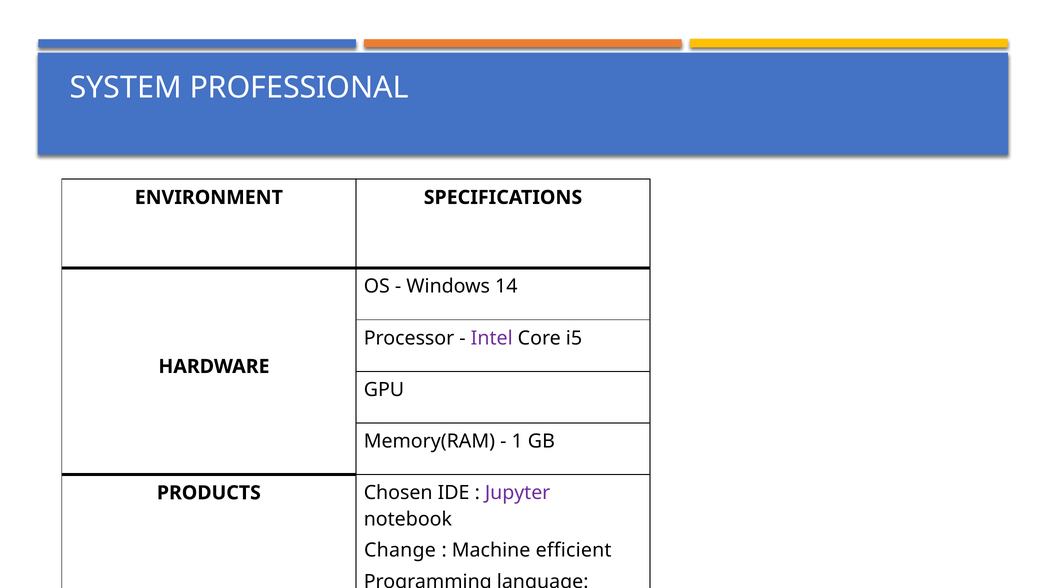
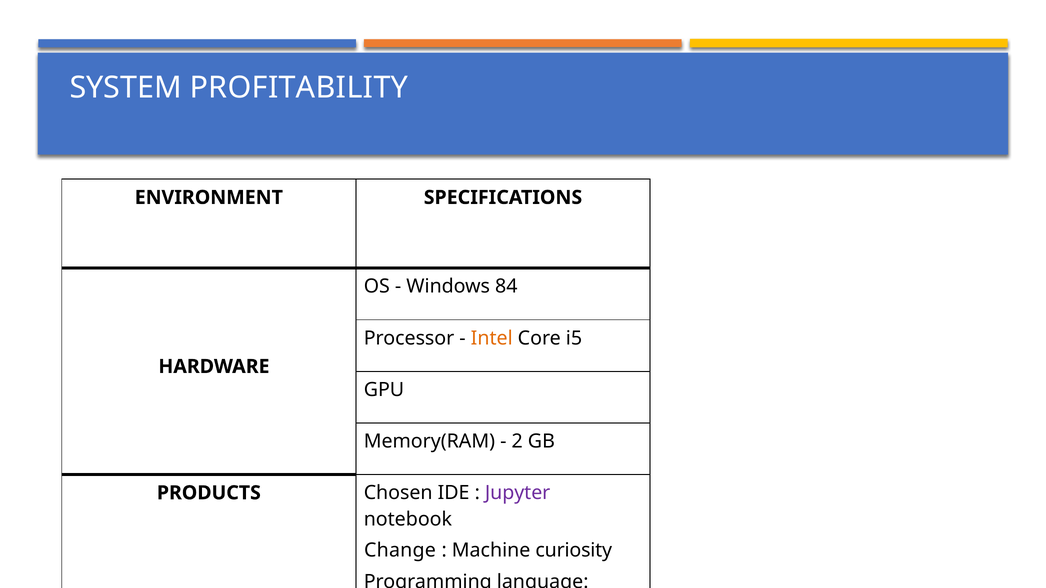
PROFESSIONAL: PROFESSIONAL -> PROFITABILITY (299, 88)
14: 14 -> 84 (506, 287)
Intel colour: purple -> orange (492, 338)
1: 1 -> 2 (517, 442)
efficient: efficient -> curiosity (574, 551)
